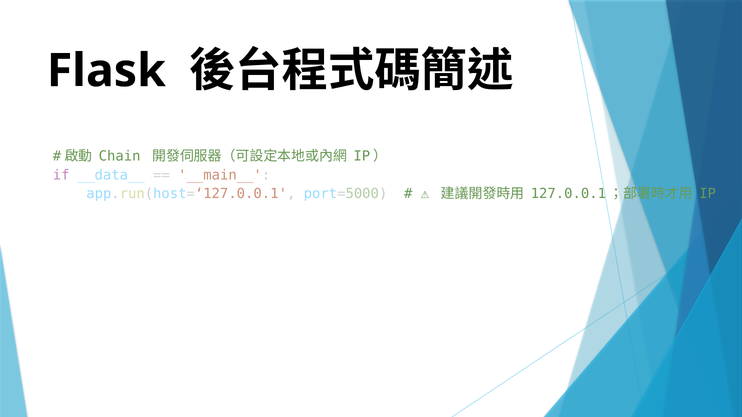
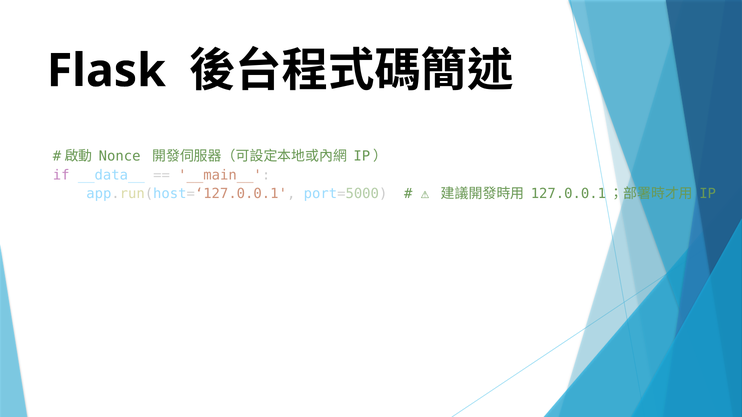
Chain: Chain -> Nonce (120, 156)
